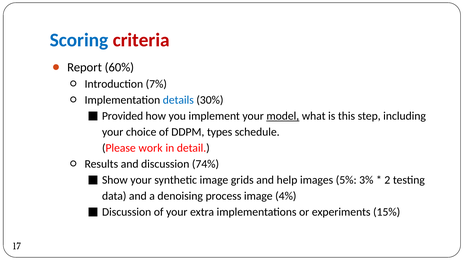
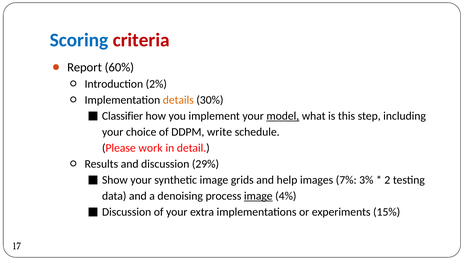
7%: 7% -> 2% (156, 84)
details colour: blue -> orange (178, 100)
Provided: Provided -> Classifier (123, 116)
types: types -> write (220, 132)
74%: 74% -> 29% (205, 164)
5%: 5% -> 7% (346, 180)
image underline: none -> present (258, 196)
